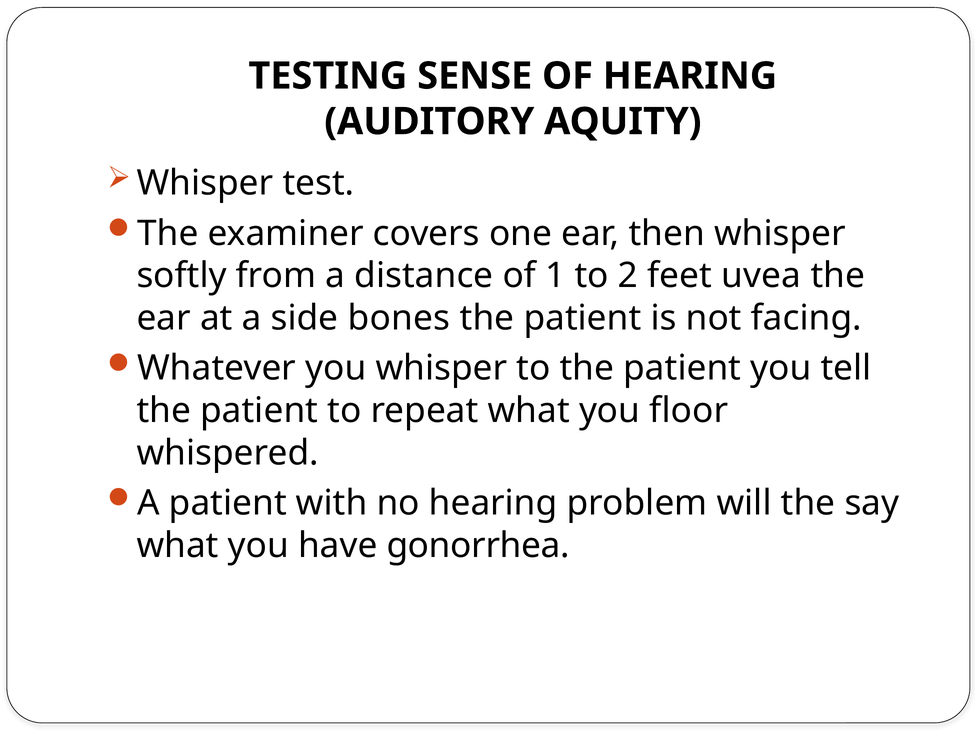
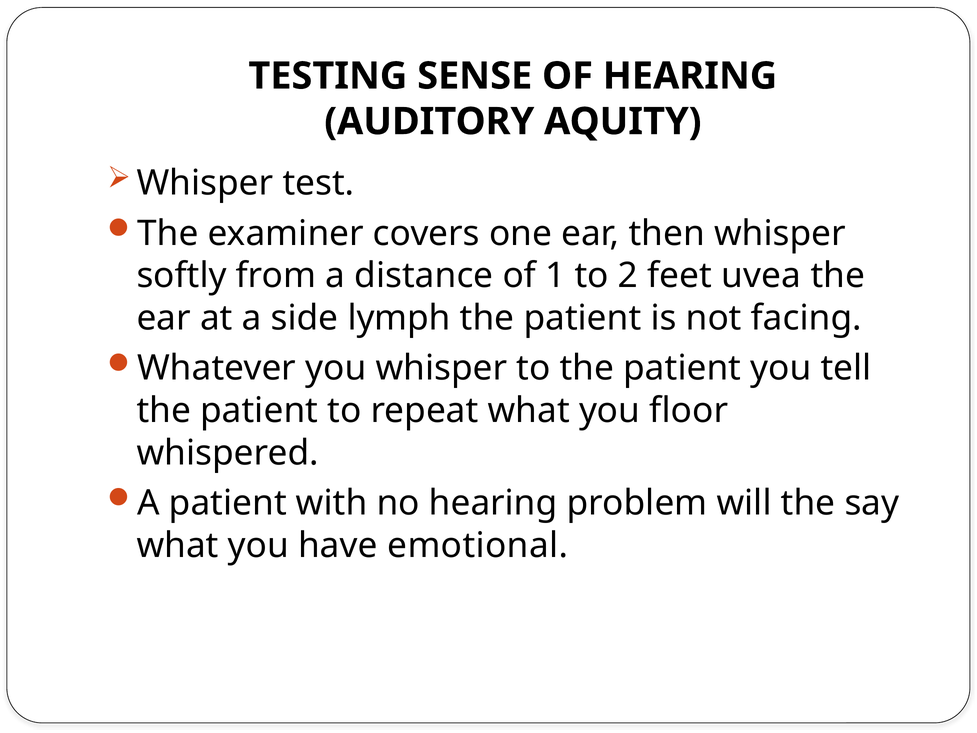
bones: bones -> lymph (399, 318)
gonorrhea: gonorrhea -> emotional (478, 545)
